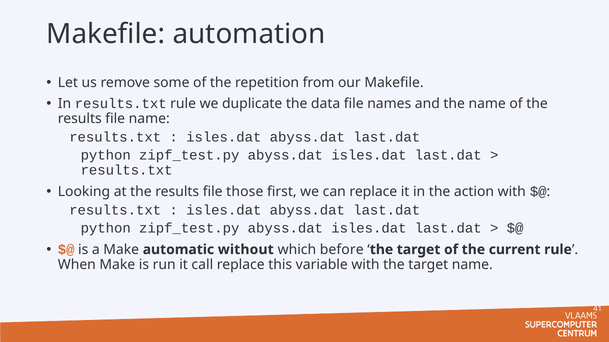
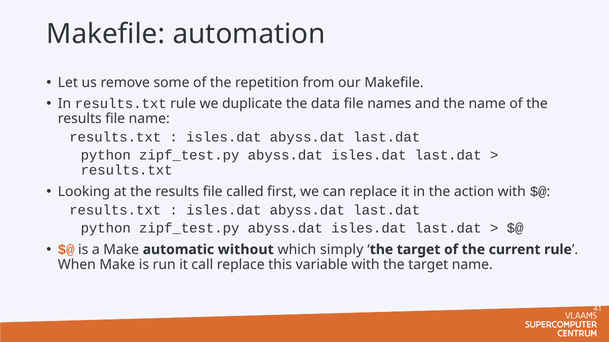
those: those -> called (245, 192)
before: before -> simply (342, 250)
